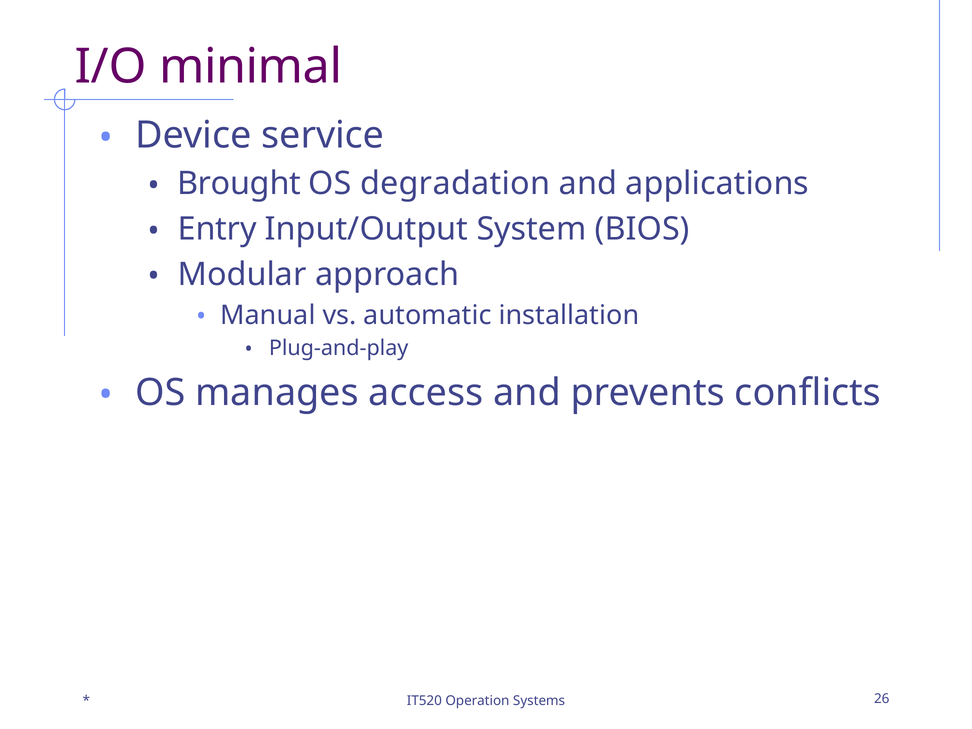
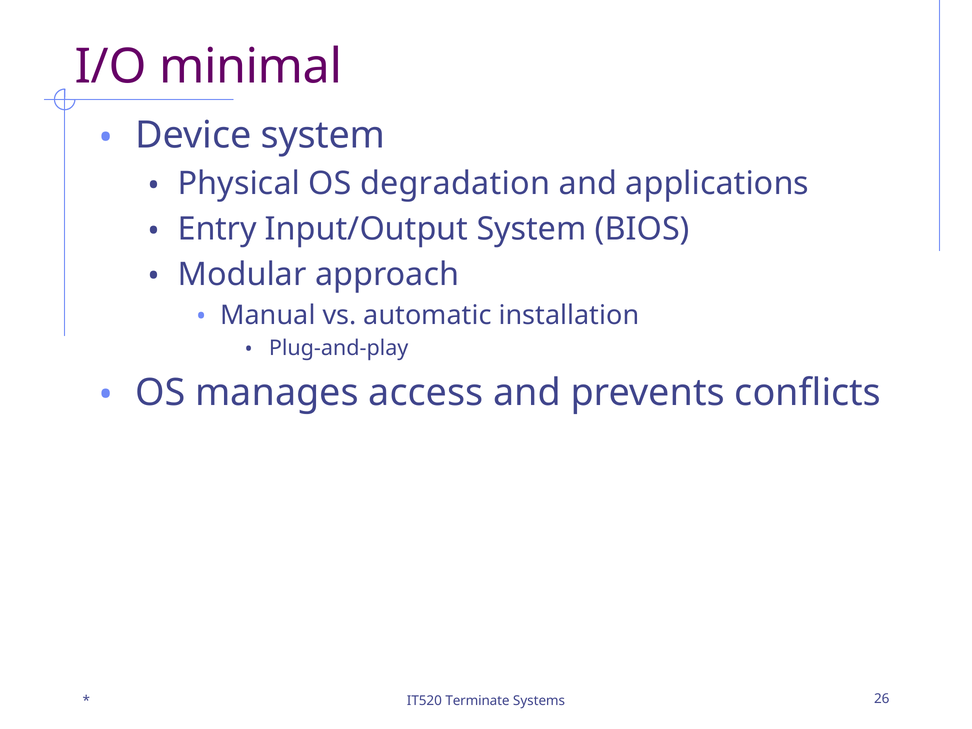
Device service: service -> system (323, 136)
Brought: Brought -> Physical (239, 184)
Operation: Operation -> Terminate (477, 701)
